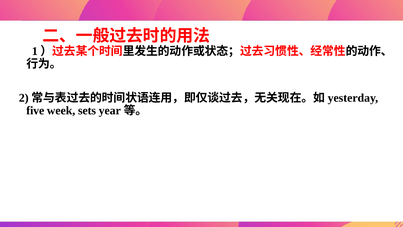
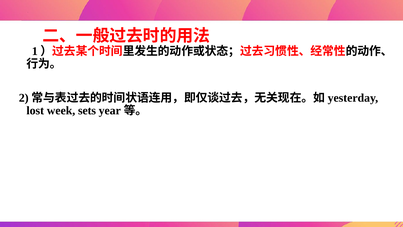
five: five -> lost (35, 110)
